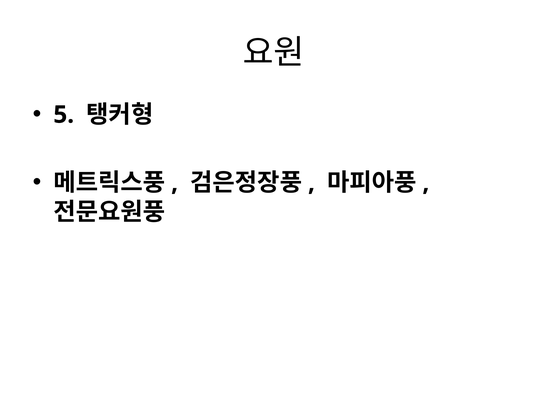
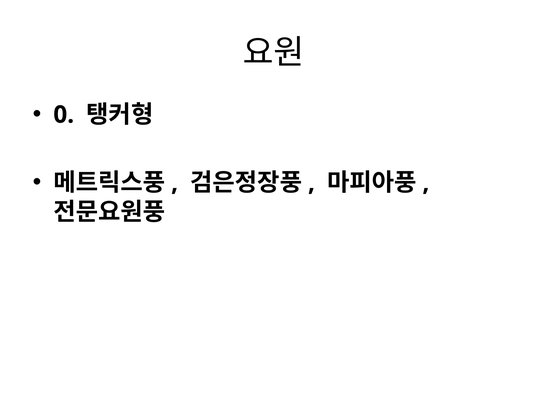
5: 5 -> 0 (64, 115)
